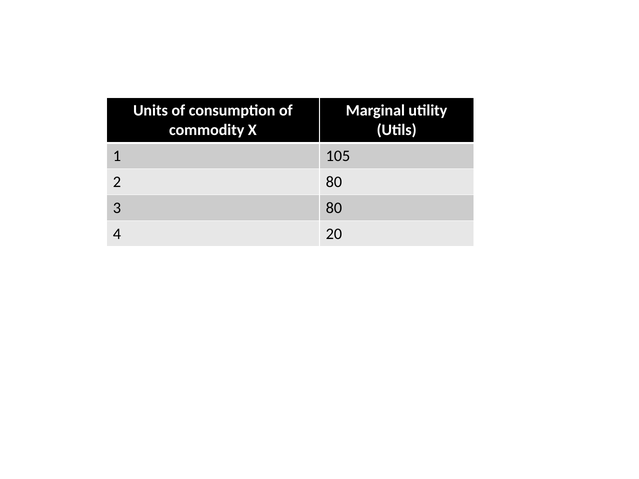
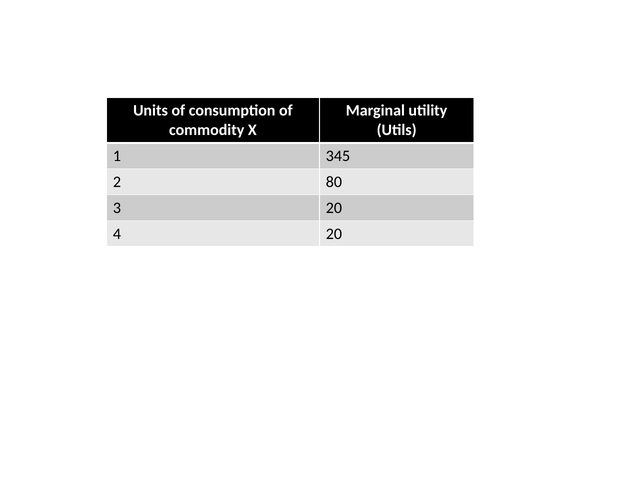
105: 105 -> 345 (338, 156)
3 80: 80 -> 20 (334, 208)
